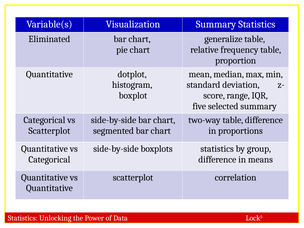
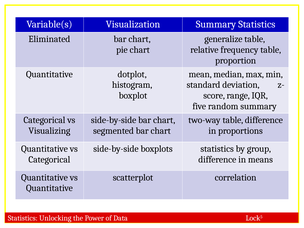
selected: selected -> random (223, 106)
Scatterplot: Scatterplot -> Visualizing (49, 131)
